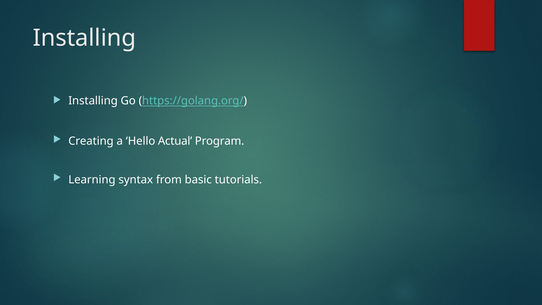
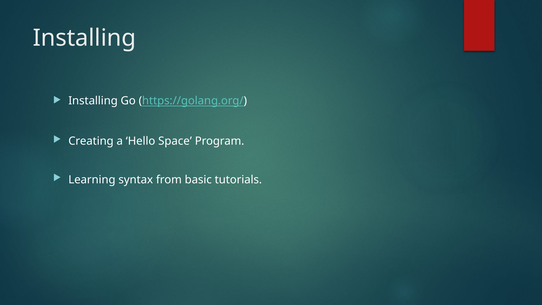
Actual: Actual -> Space (175, 141)
